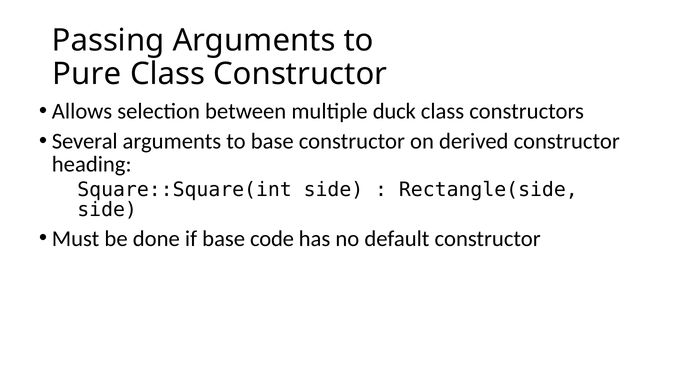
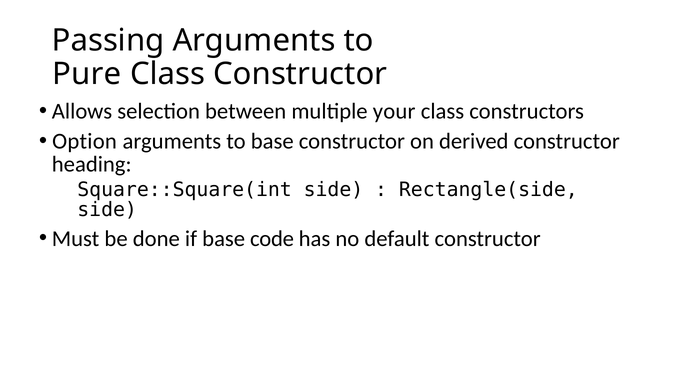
duck: duck -> your (394, 111)
Several: Several -> Option (85, 142)
